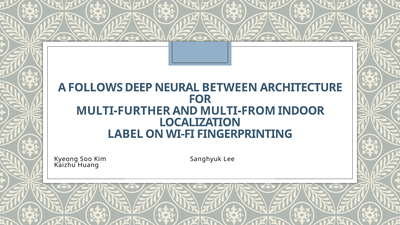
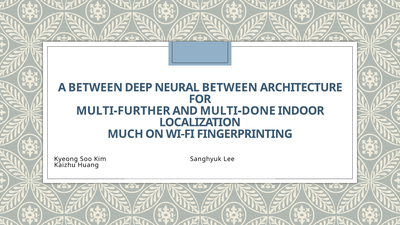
A FOLLOWS: FOLLOWS -> BETWEEN (95, 88)
MULTI-FROM: MULTI-FROM -> MULTI-DONE (238, 111)
LABEL: LABEL -> MUCH (125, 134)
